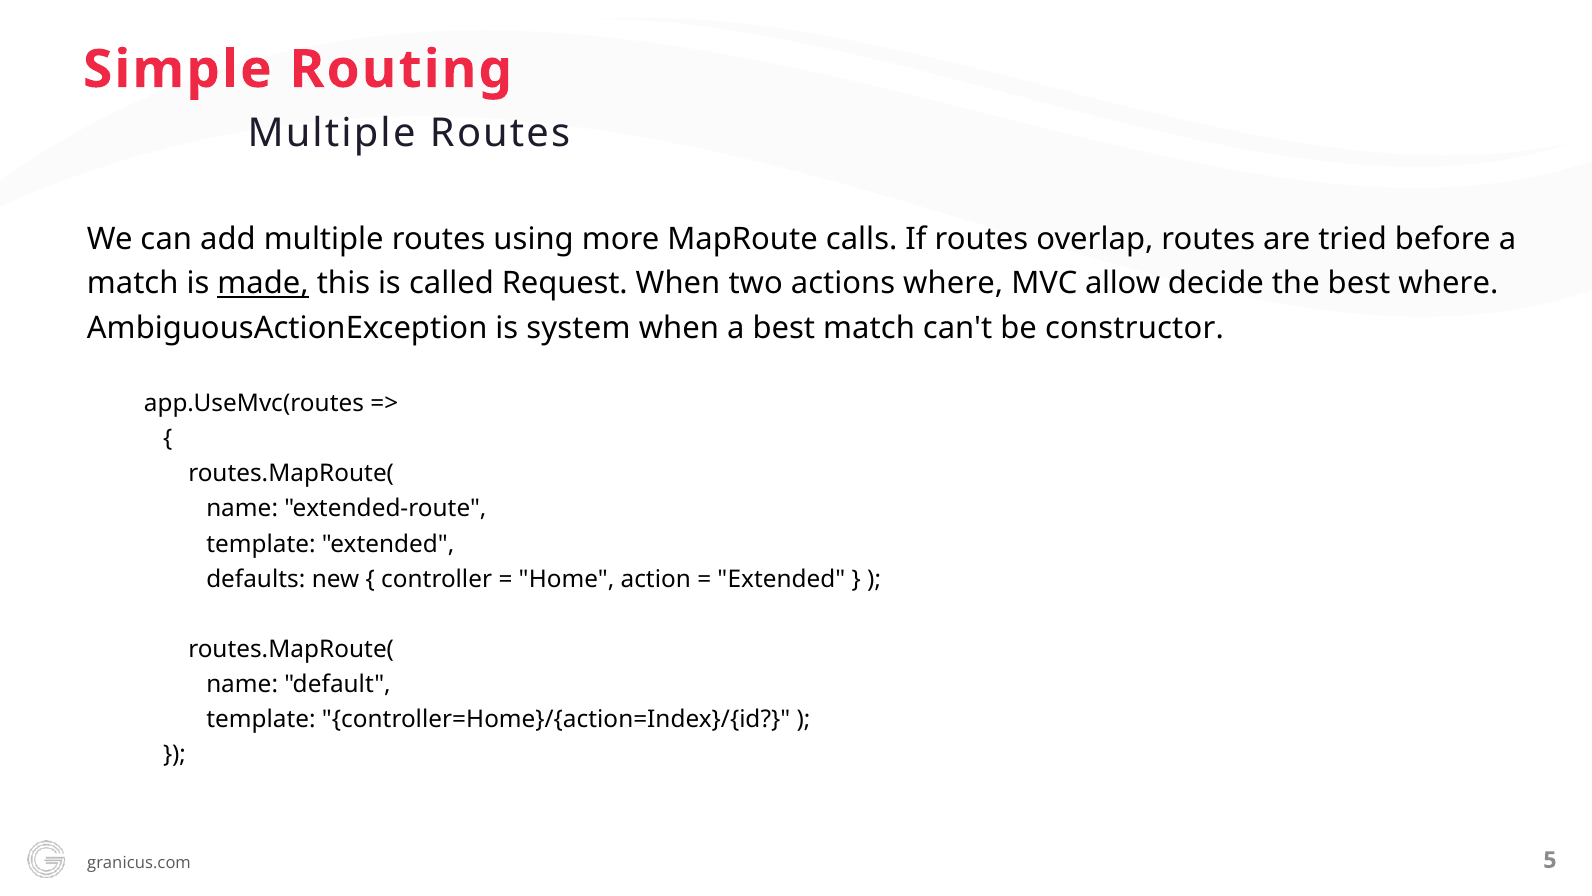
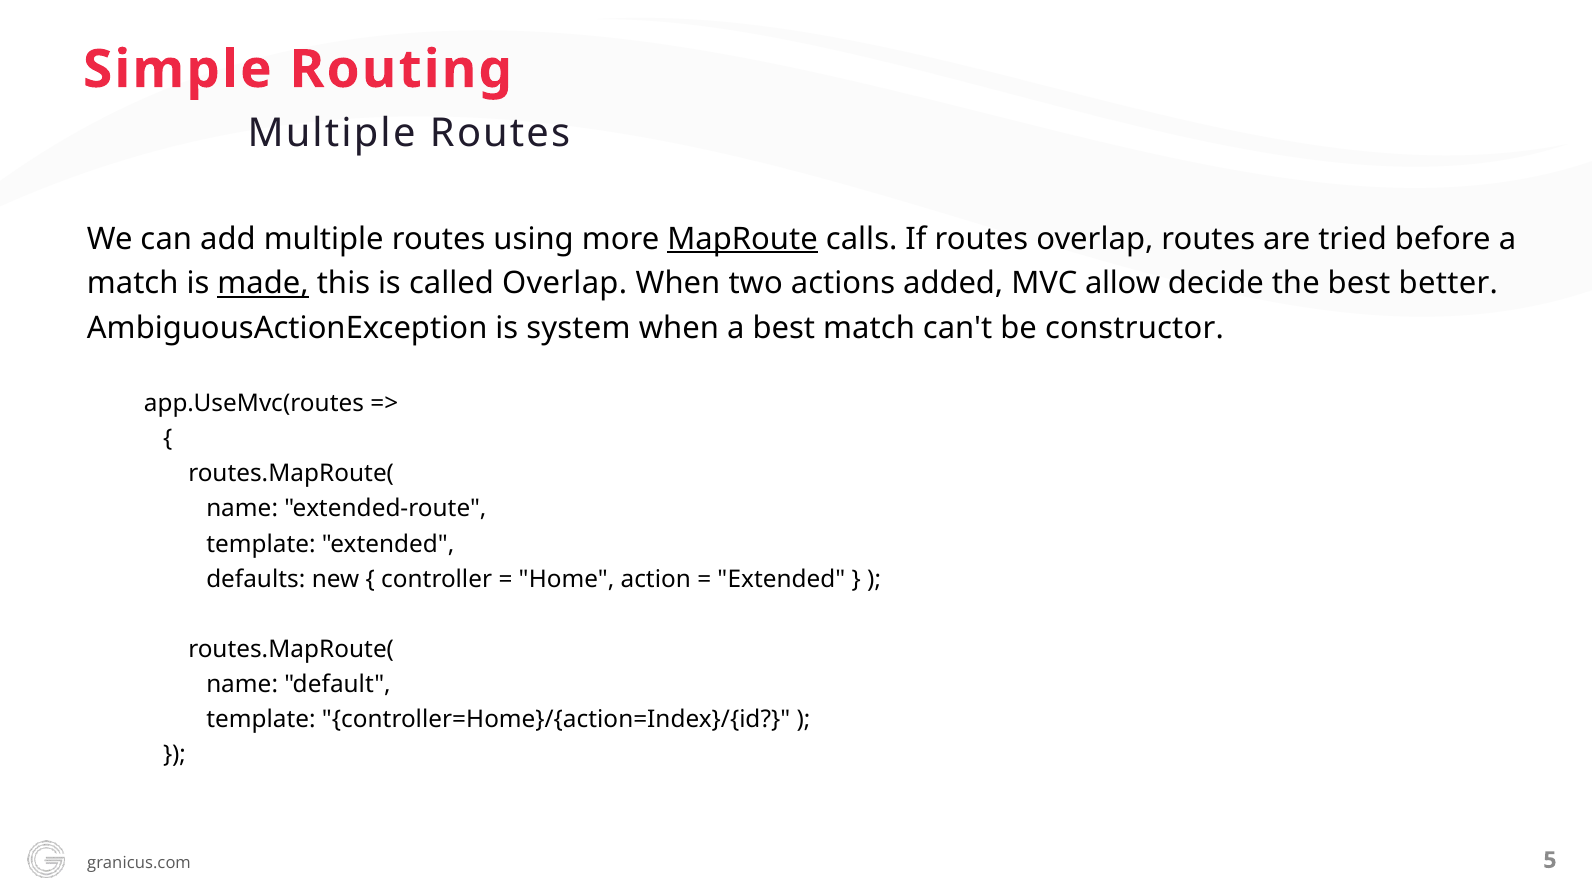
MapRoute underline: none -> present (743, 239)
called Request: Request -> Overlap (565, 283)
actions where: where -> added (953, 283)
best where: where -> better (1448, 283)
